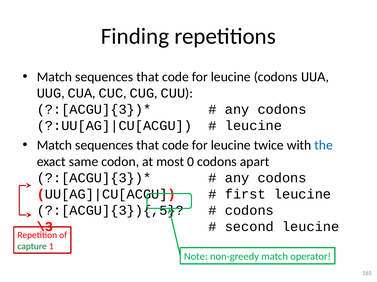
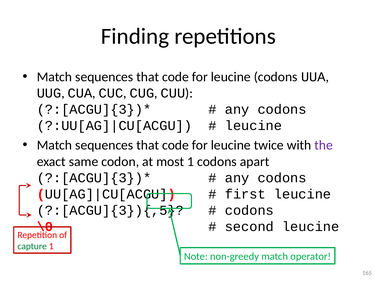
the colour: blue -> purple (324, 146)
most 0: 0 -> 1 (191, 162)
\3: \3 -> \0 (45, 227)
